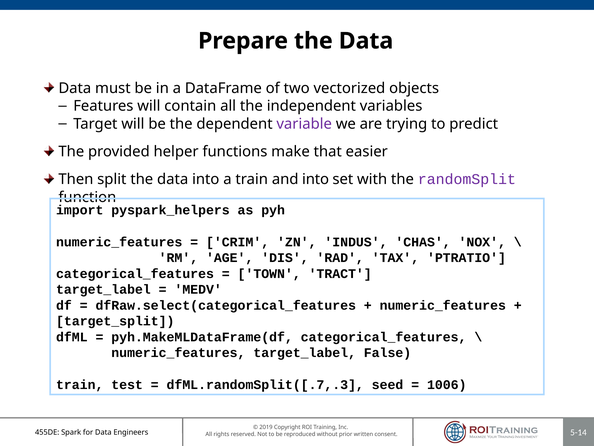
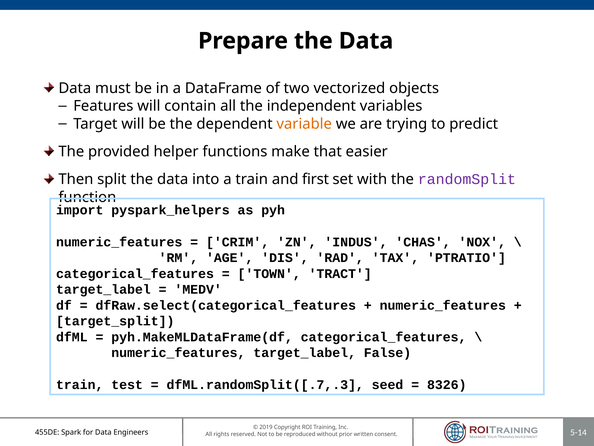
variable colour: purple -> orange (304, 124)
and into: into -> first (316, 179)
1006: 1006 -> 8326 (447, 384)
